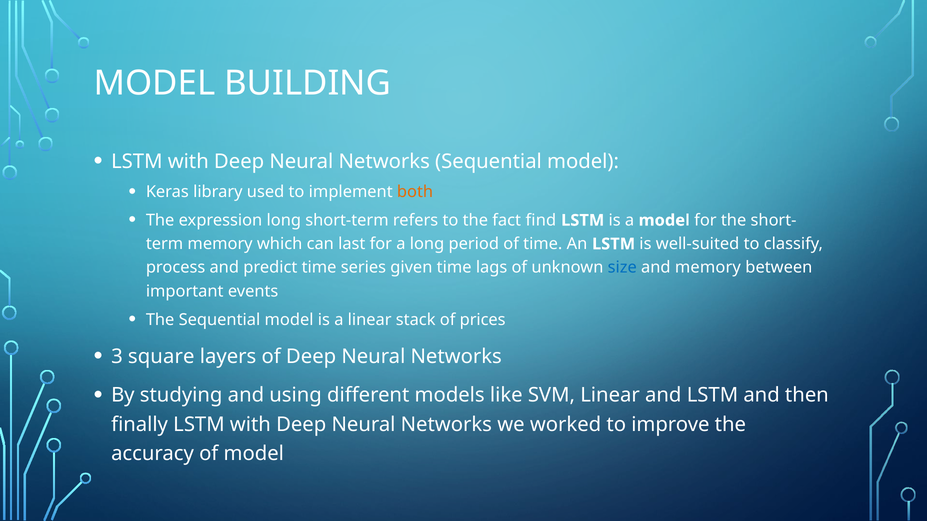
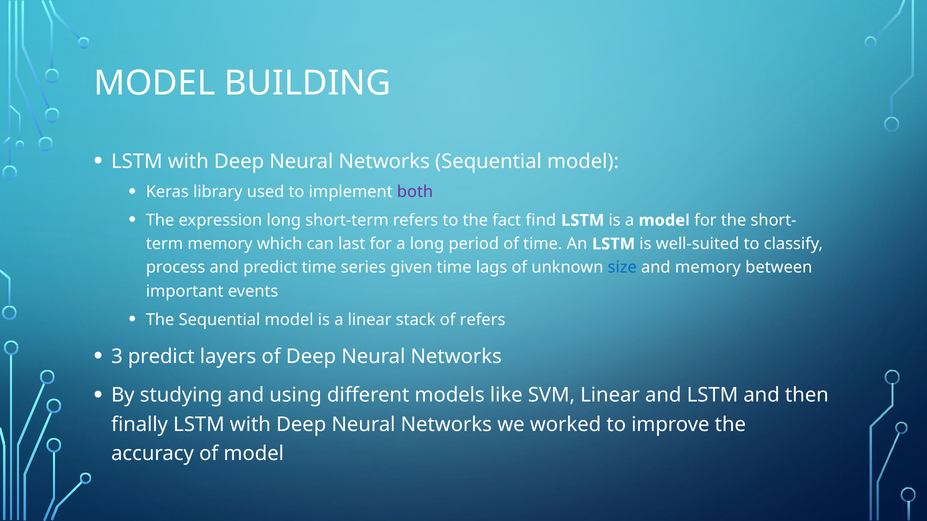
both colour: orange -> purple (415, 192)
of prices: prices -> refers (483, 320)
3 square: square -> predict (161, 357)
